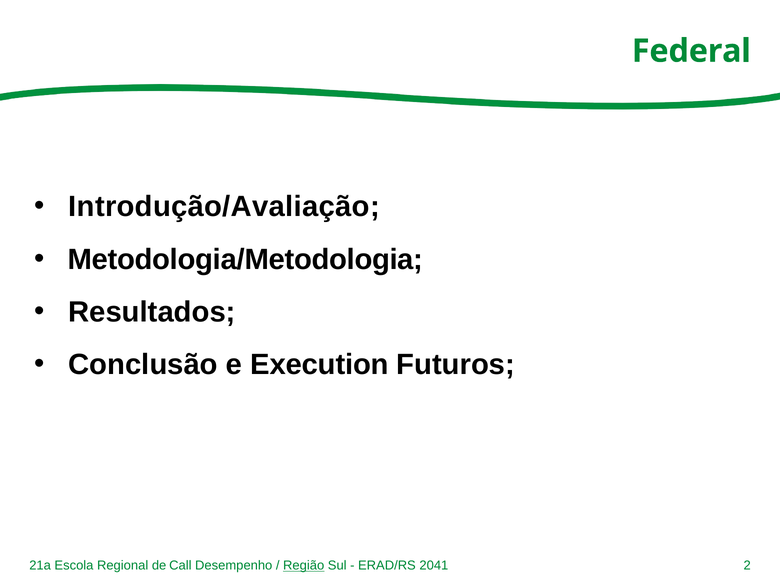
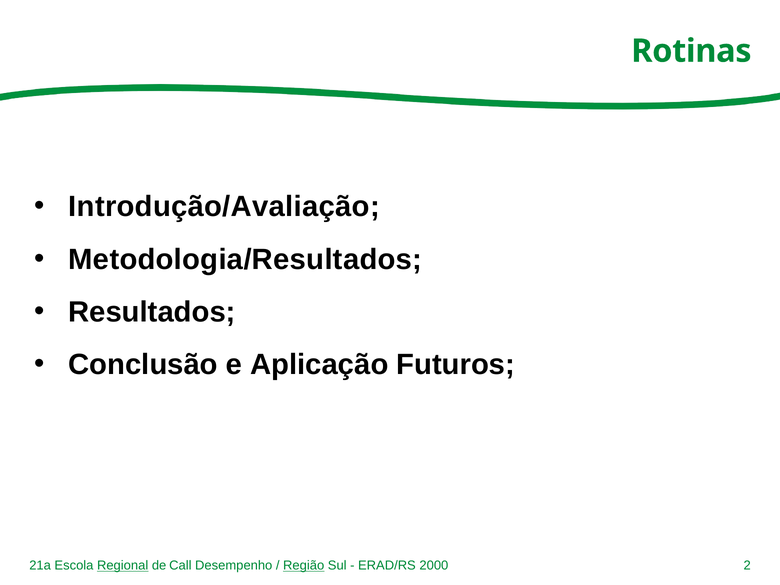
Federal: Federal -> Rotinas (691, 51)
Metodologia/Metodologia: Metodologia/Metodologia -> Metodologia/Resultados (245, 259)
Execution: Execution -> Aplicação (319, 365)
Regional underline: none -> present (123, 566)
2041: 2041 -> 2000 (434, 566)
